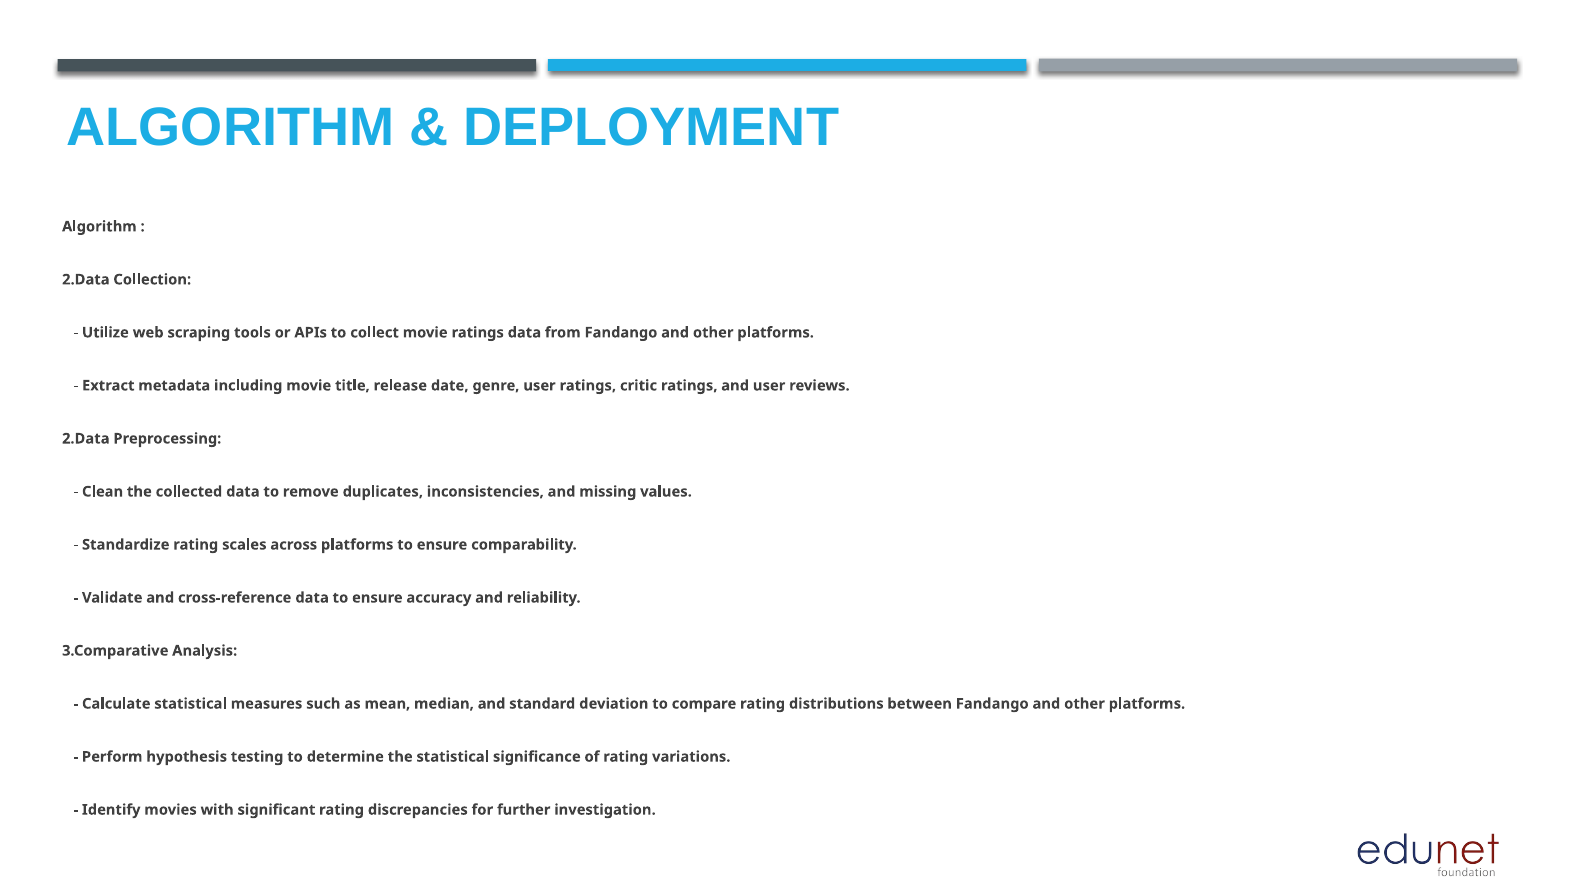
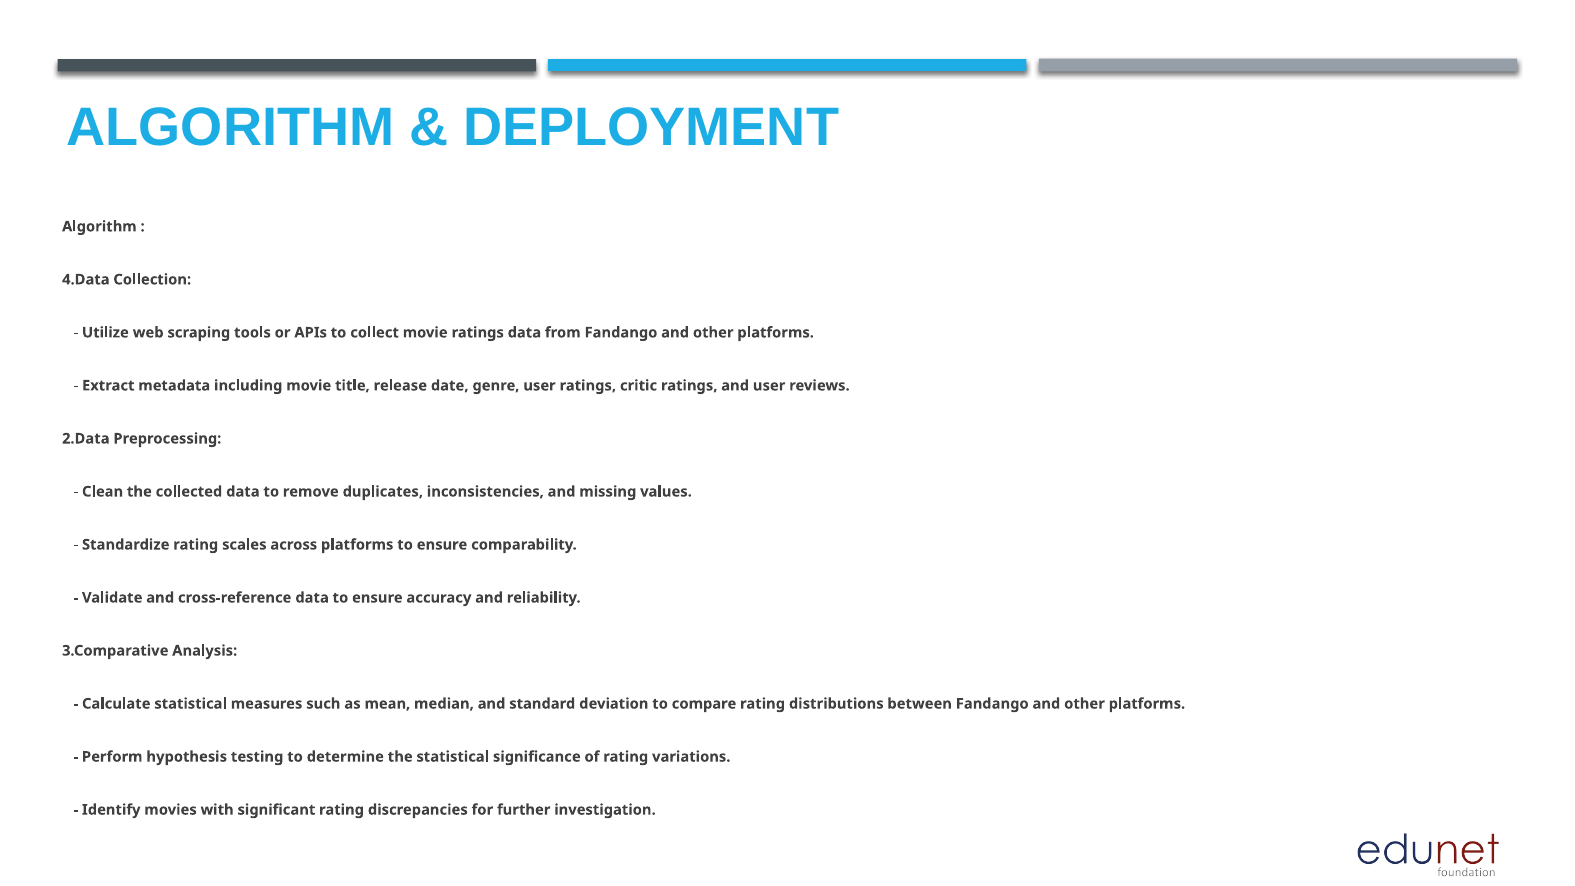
2.Data: 2.Data -> 4.Data (86, 280)
